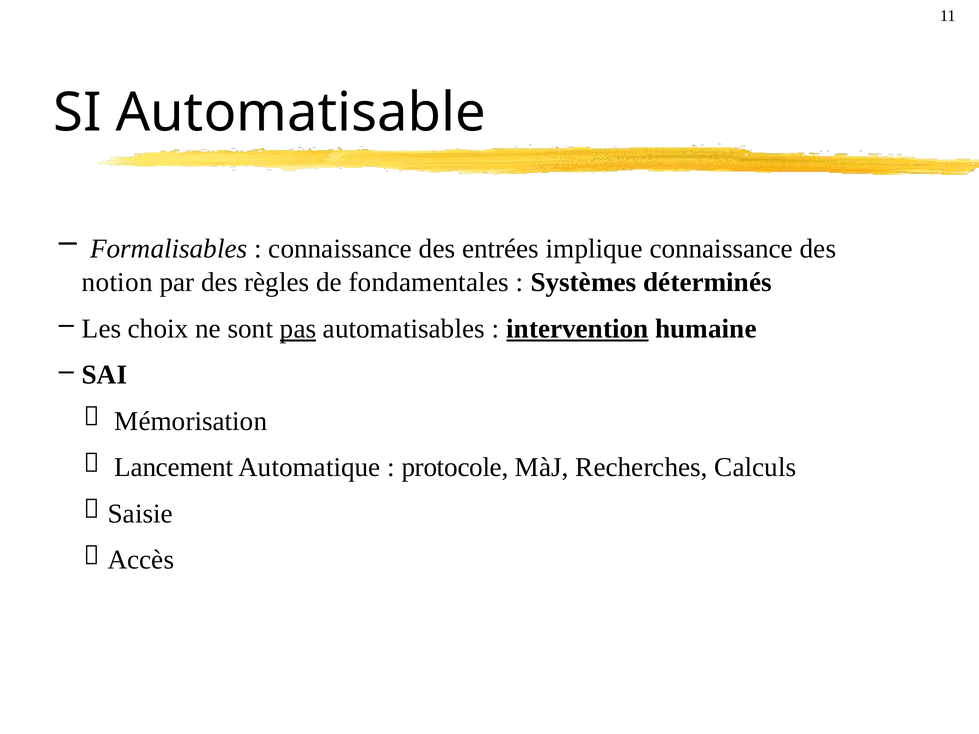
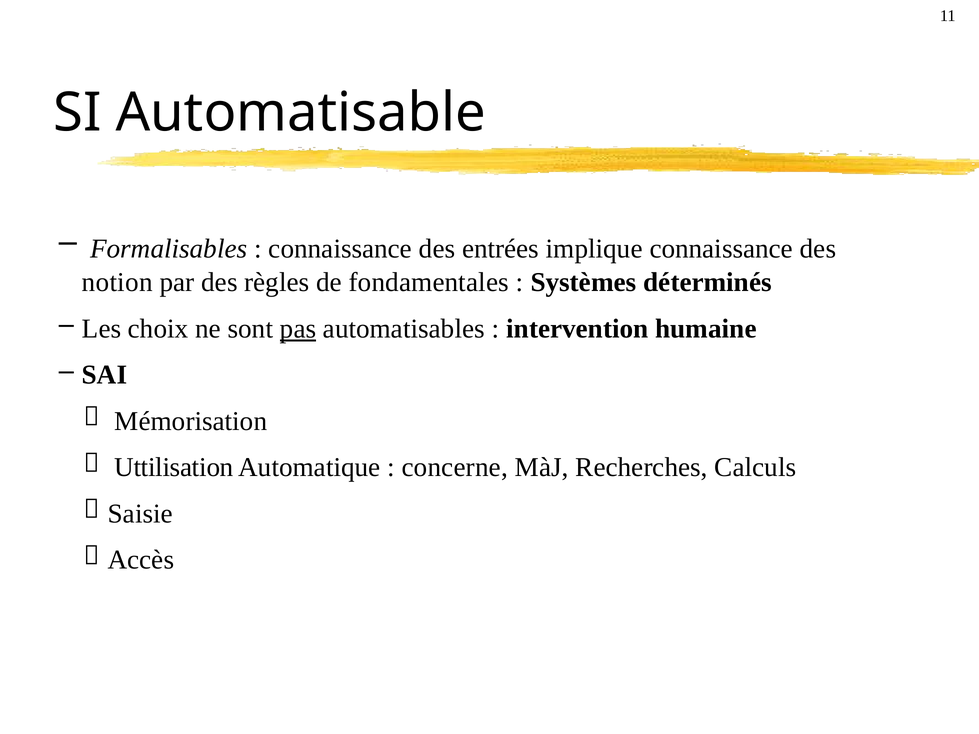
intervention underline: present -> none (577, 329)
Lancement: Lancement -> Uttilisation (174, 468)
protocole: protocole -> concerne (455, 468)
